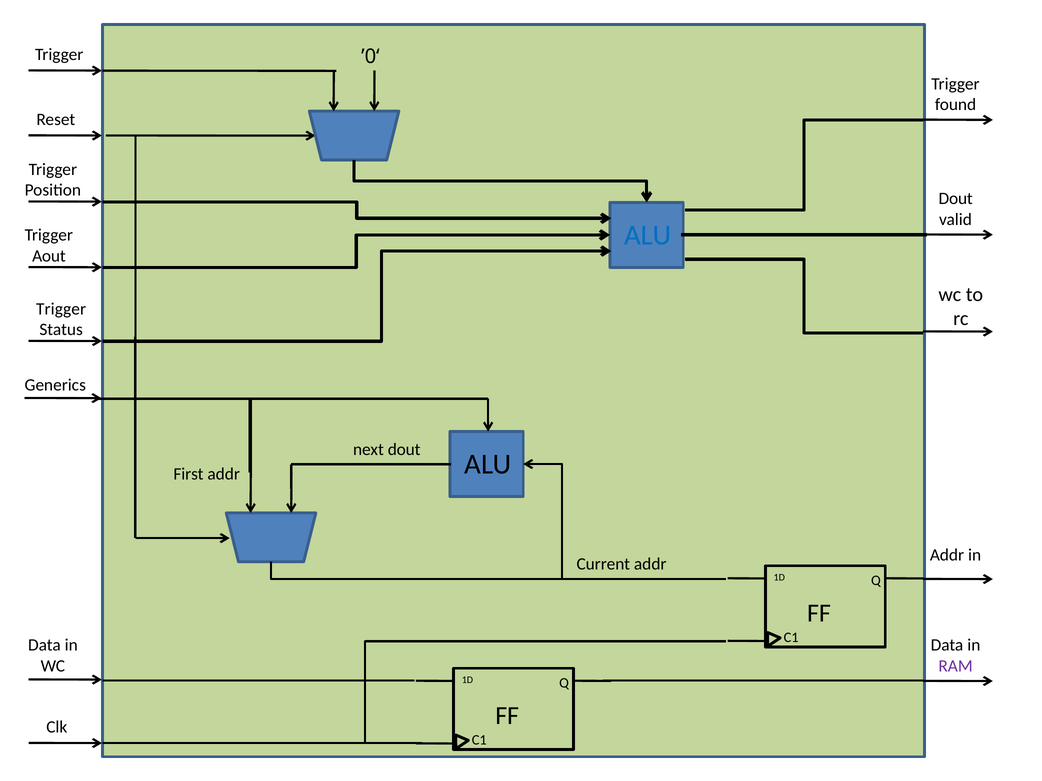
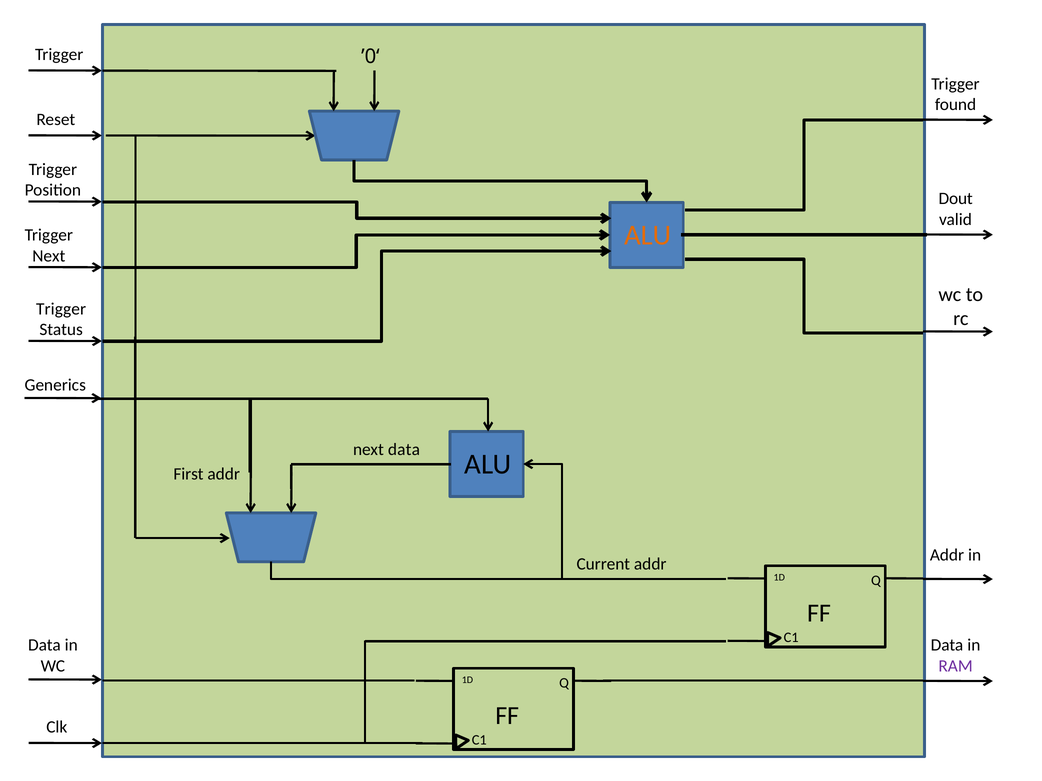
ALU colour: blue -> orange (648, 235)
Aout: Aout -> Next (49, 256)
next dout: dout -> data (404, 450)
